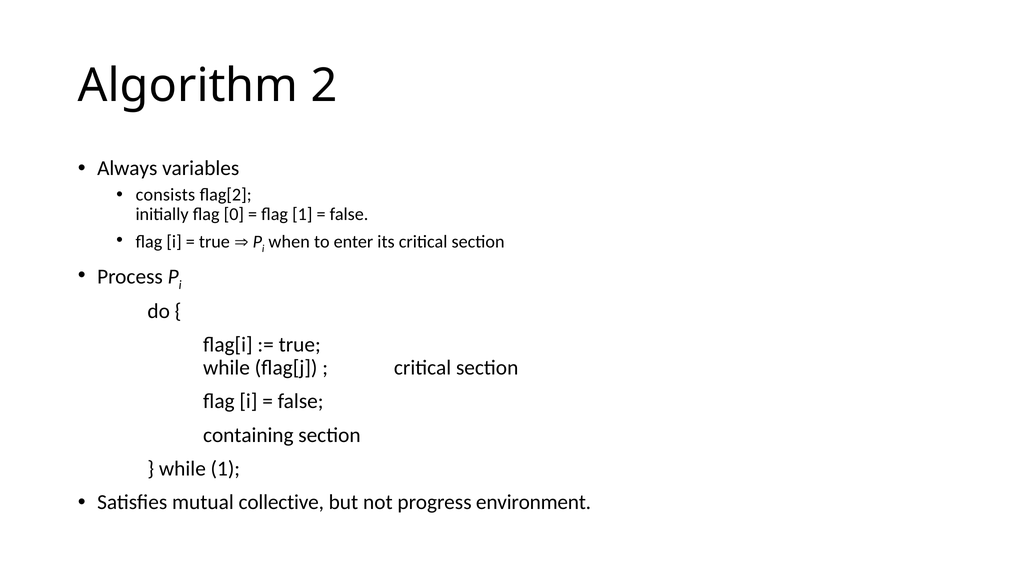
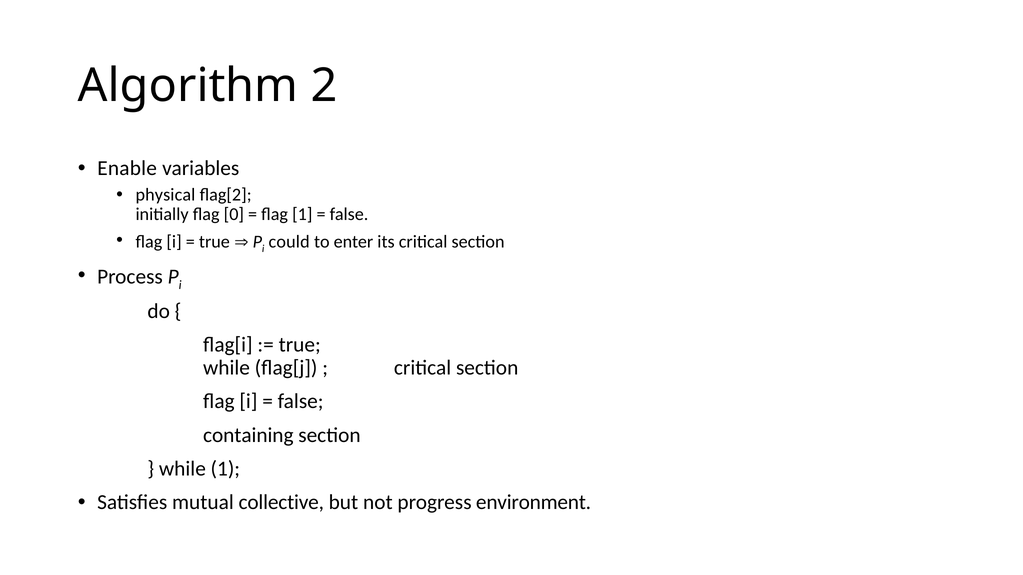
Always: Always -> Enable (127, 168)
consists: consists -> physical (165, 195)
when: when -> could (289, 242)
